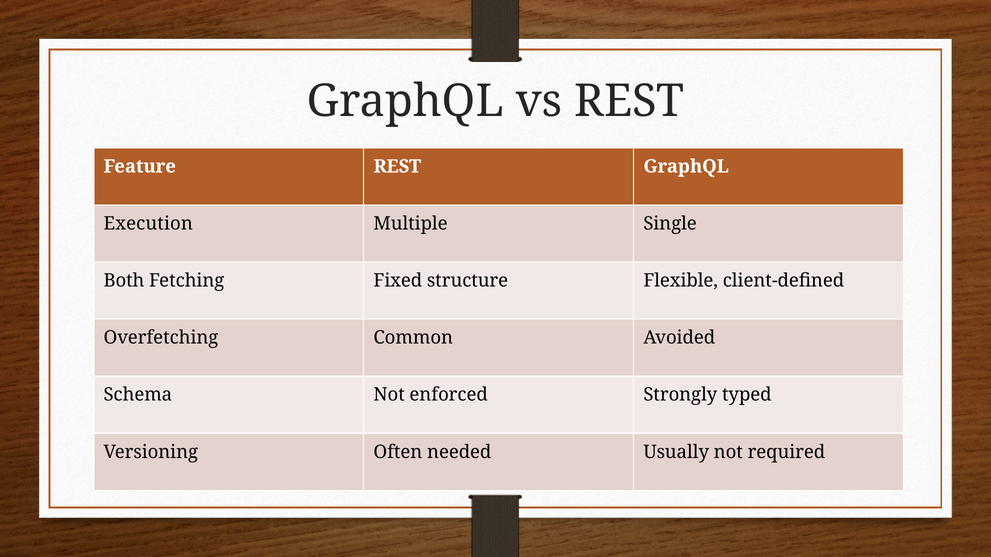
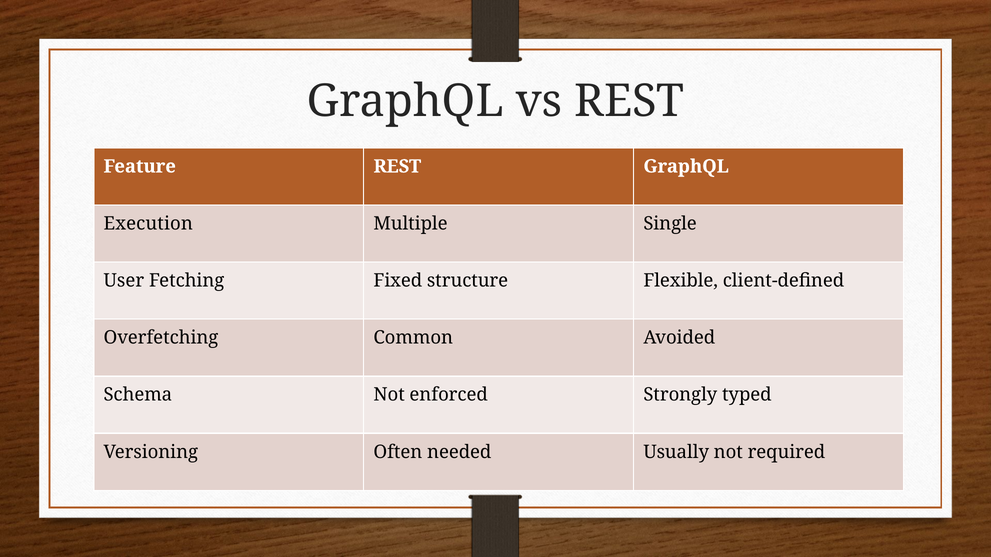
Both: Both -> User (124, 281)
